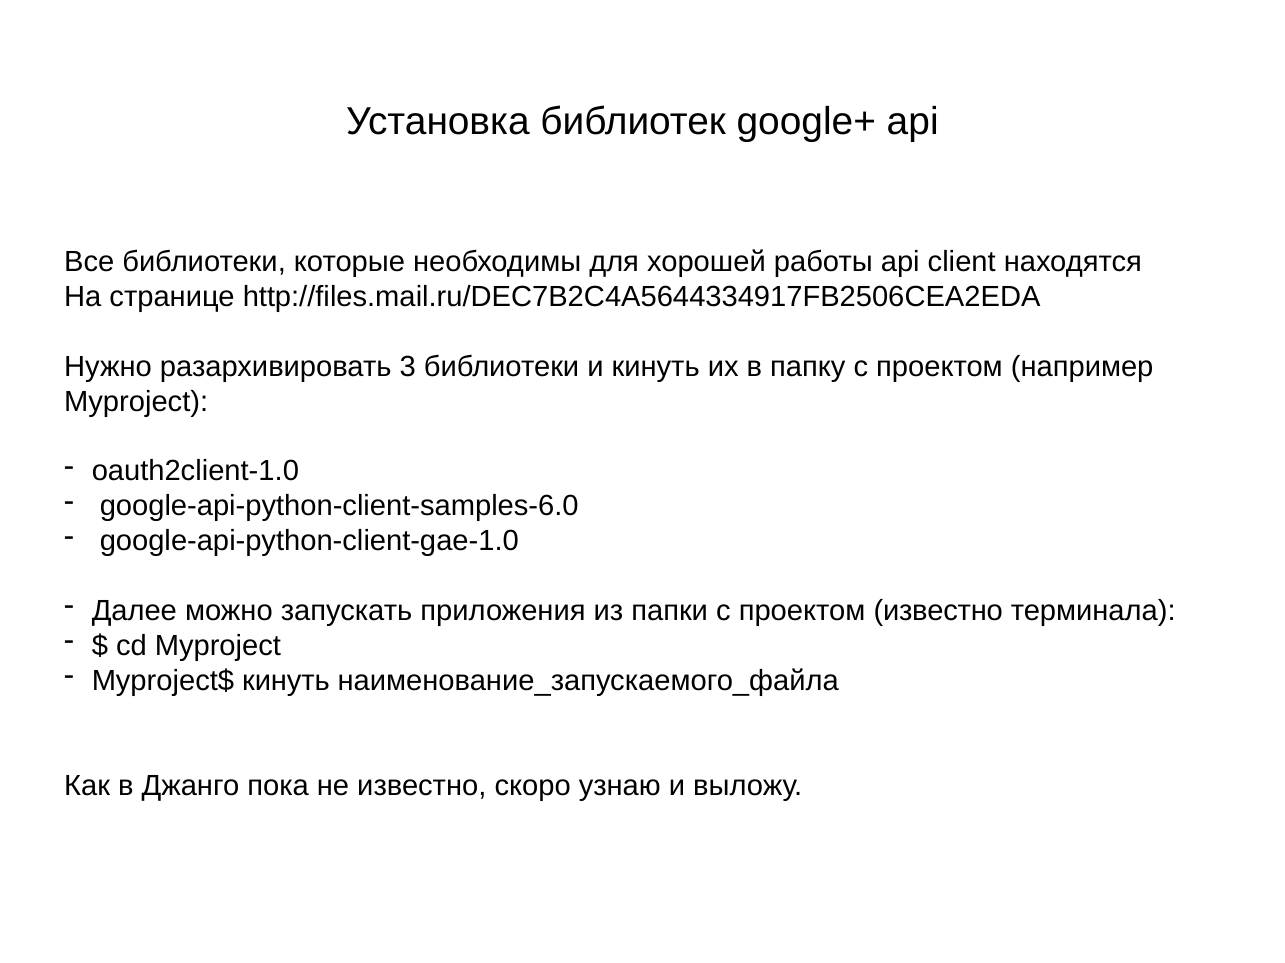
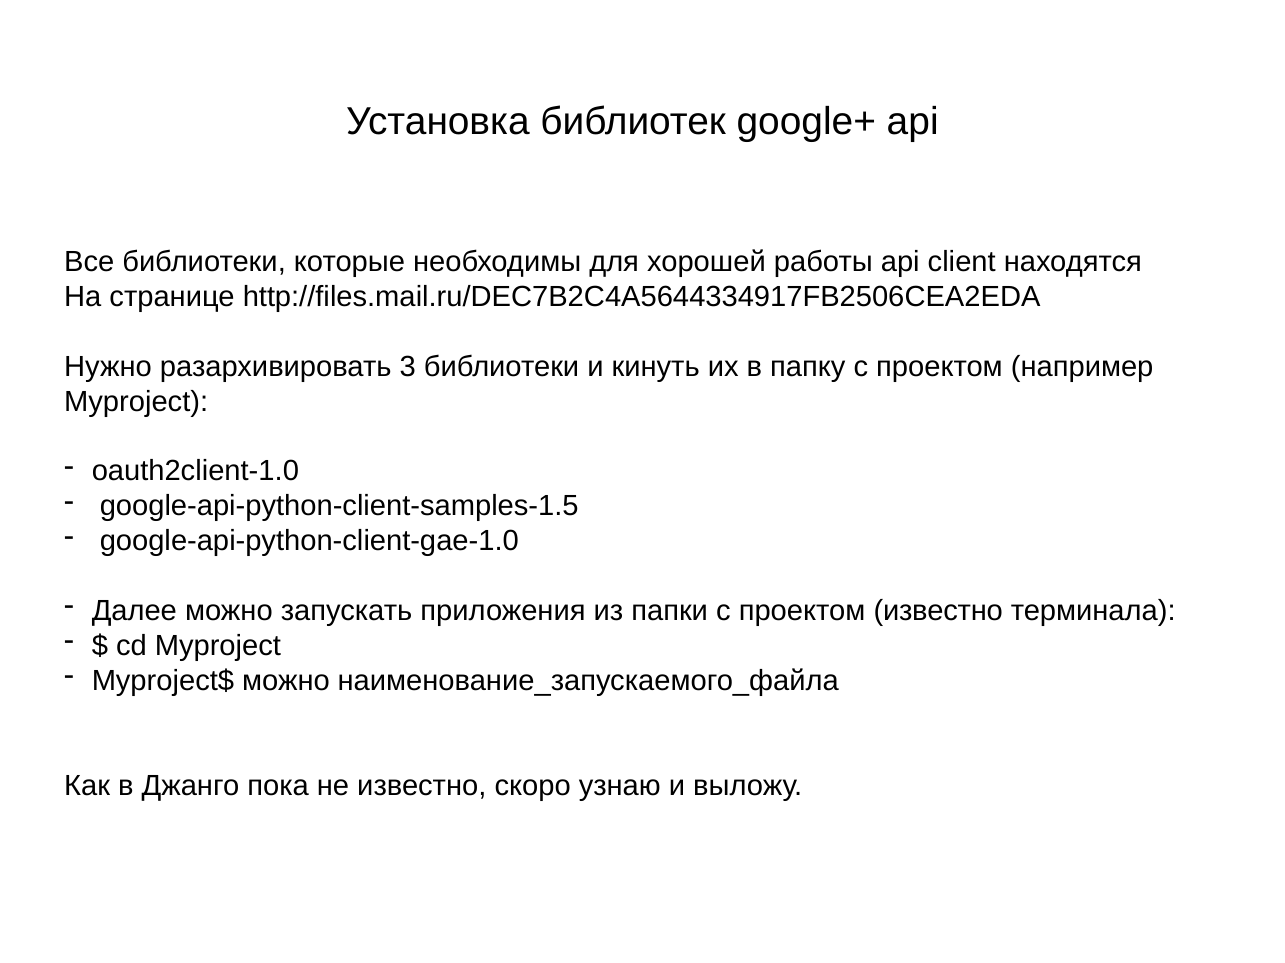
google-api-python-client-samples-6.0: google-api-python-client-samples-6.0 -> google-api-python-client-samples-1.5 (339, 507)
Myproject$ кинуть: кинуть -> можно (286, 681)
